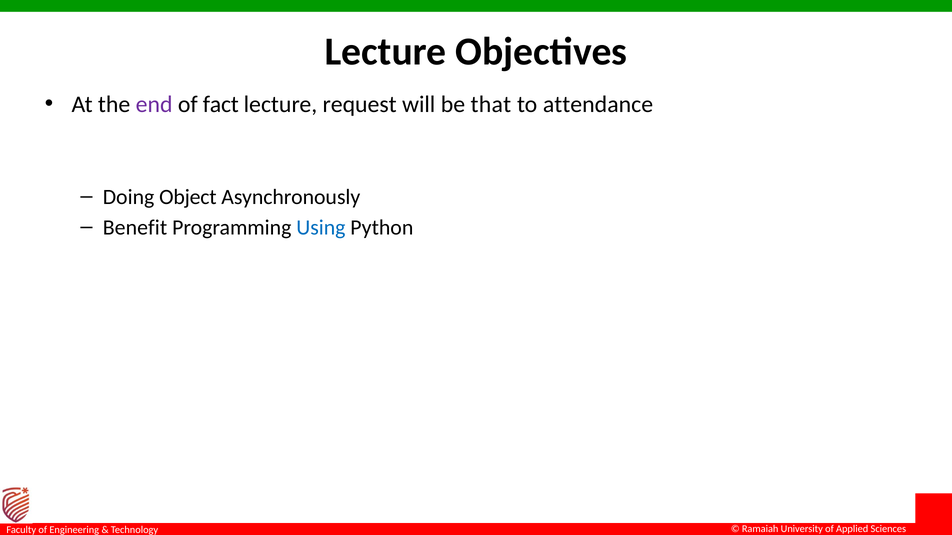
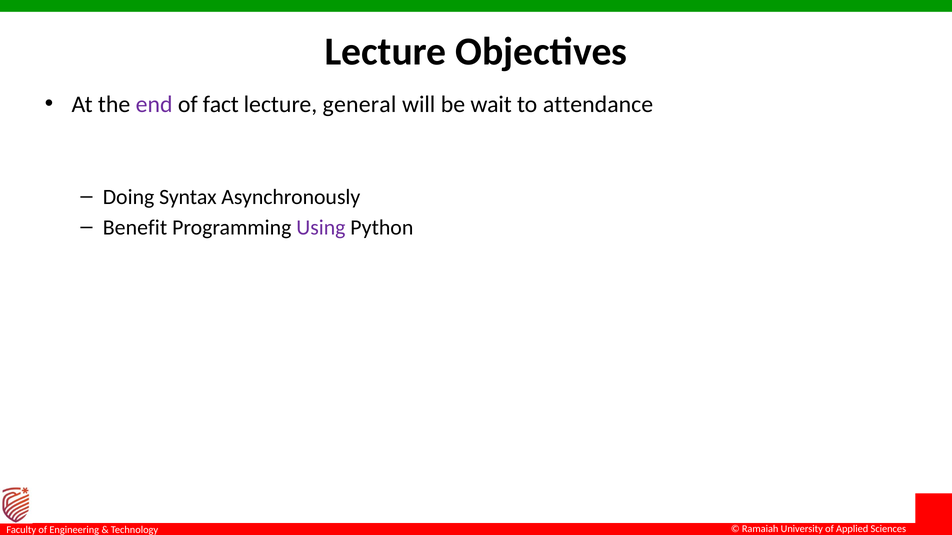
request: request -> general (359, 104)
that: that -> wait (491, 104)
Object: Object -> Syntax (188, 197)
Using colour: blue -> purple (321, 228)
